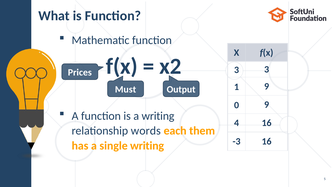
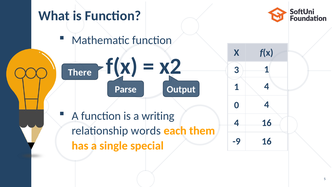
3 3: 3 -> 1 (267, 69)
Prices: Prices -> There (80, 72)
1 9: 9 -> 4 (267, 86)
Must: Must -> Parse (126, 89)
0 9: 9 -> 4 (267, 105)
-3: -3 -> -9 (237, 141)
single writing: writing -> special (147, 145)
